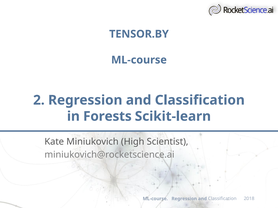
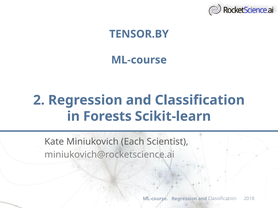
High: High -> Each (133, 142)
